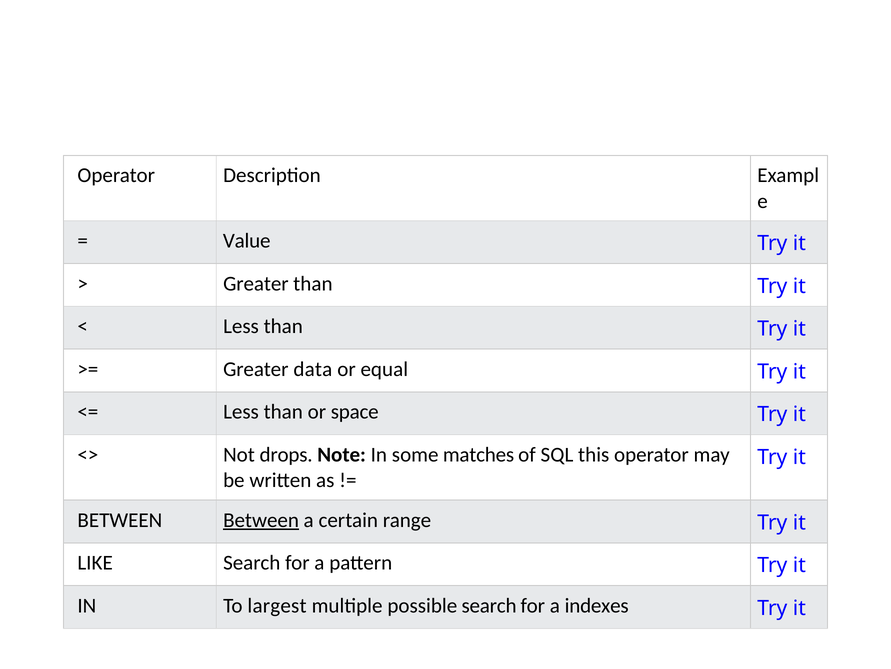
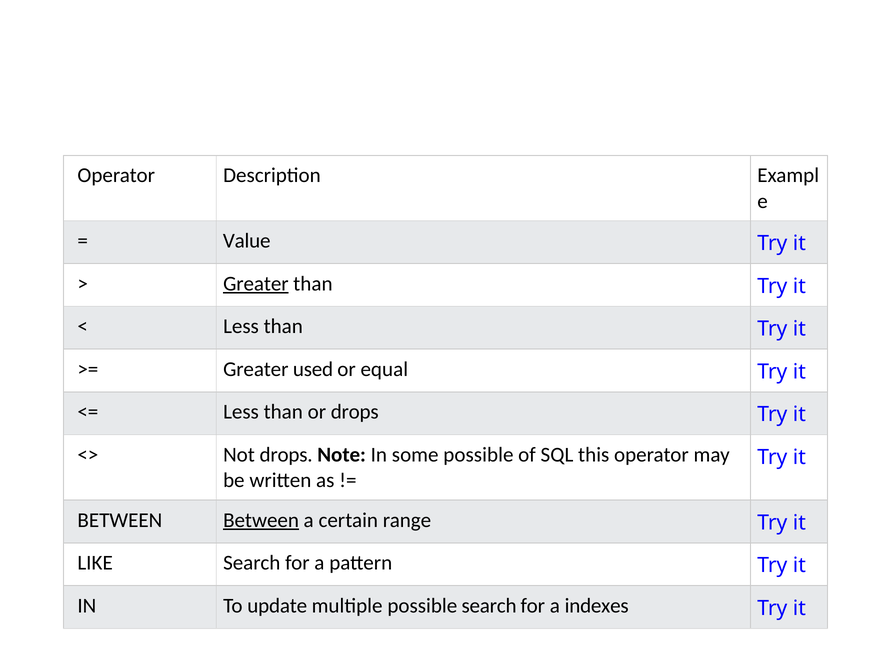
Greater underline: none -> present (256, 283)
data: data -> used (313, 369)
or space: space -> drops (355, 412)
some matches: matches -> possible (478, 454)
largest: largest -> update (277, 605)
